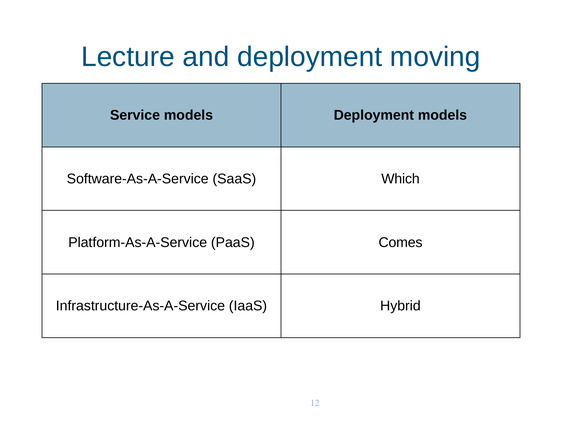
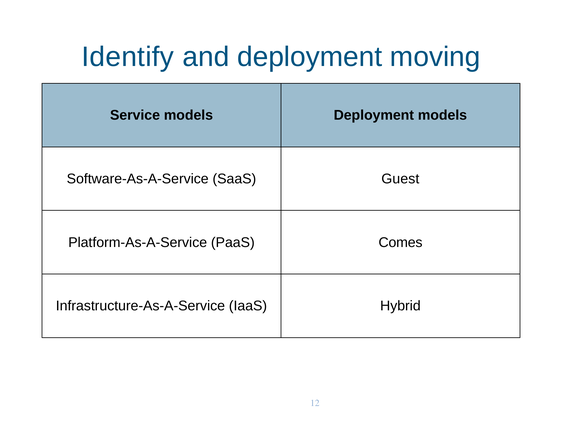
Lecture: Lecture -> Identify (128, 57)
Which: Which -> Guest (400, 179)
